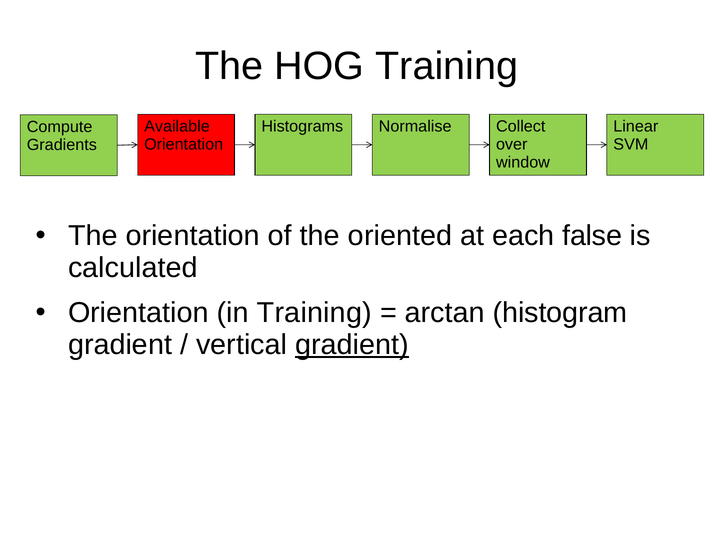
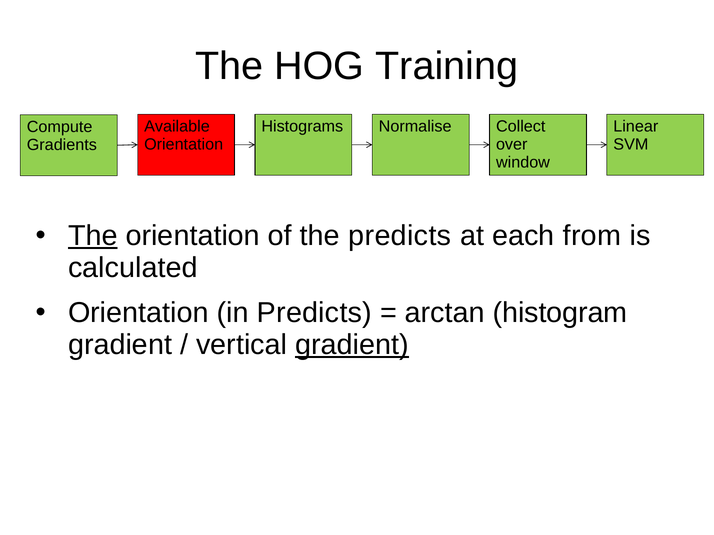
The underline: none -> present (93, 236)
the oriented: oriented -> predicts (400, 236)
false: false -> from (592, 236)
in Training: Training -> Predicts (314, 313)
